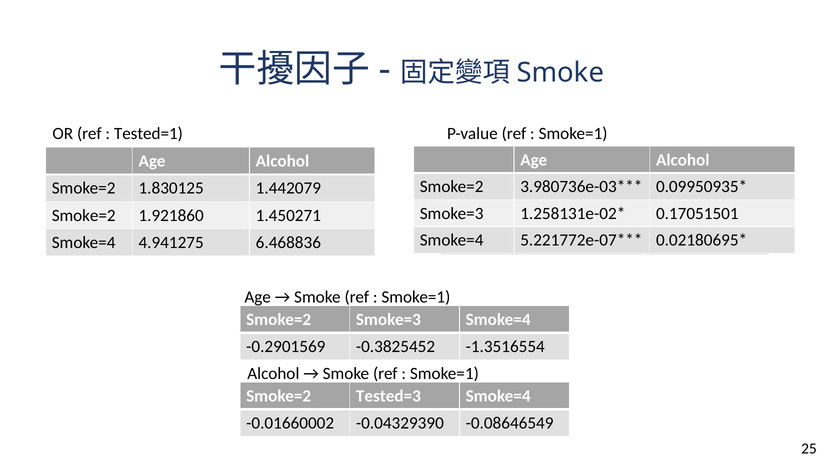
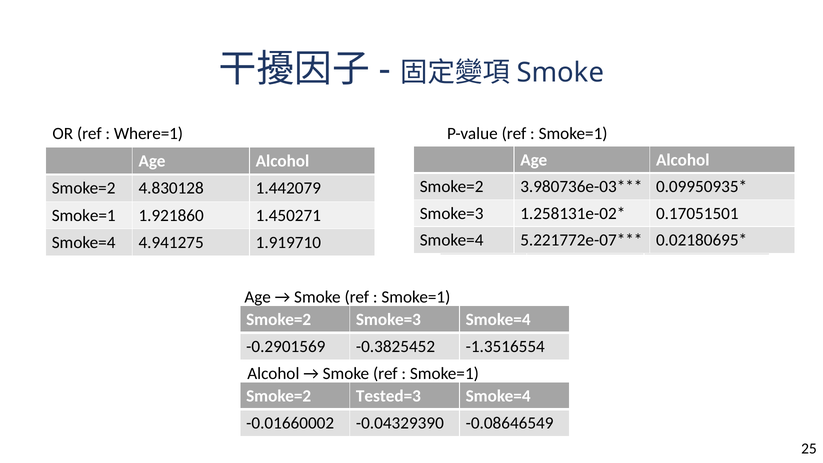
Tested=1: Tested=1 -> Where=1 (148, 134)
1.830125: 1.830125 -> 4.830128 (171, 188)
Smoke=2: Smoke=2 -> Smoke=1 (84, 215)
6.468836: 6.468836 -> 1.919710 (288, 243)
